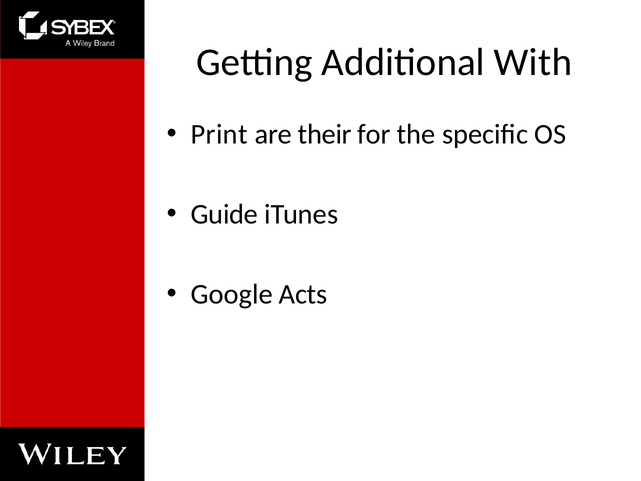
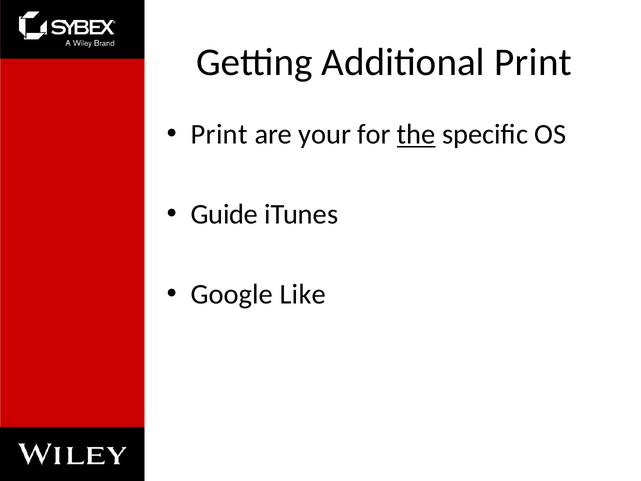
Additional With: With -> Print (533, 62)
their: their -> your (325, 134)
the underline: none -> present (416, 134)
Acts: Acts -> Like (303, 294)
